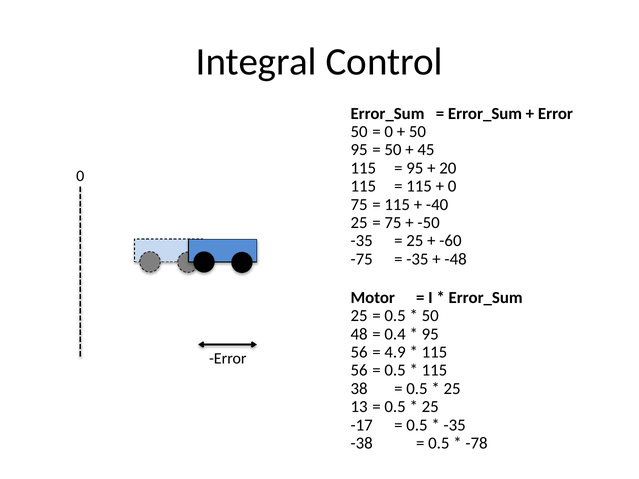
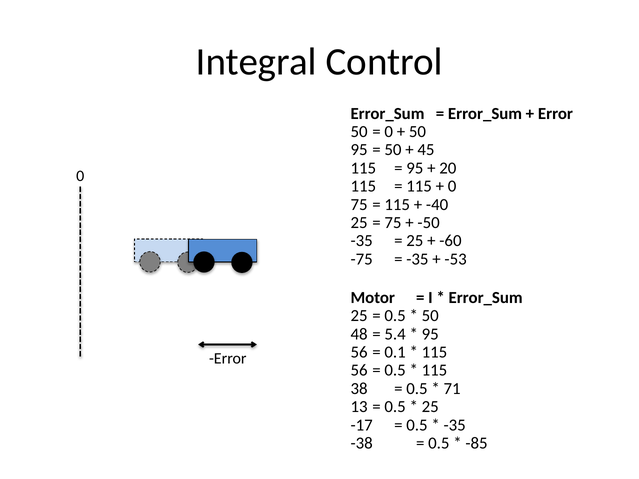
-48: -48 -> -53 (456, 259)
0.4: 0.4 -> 5.4 (395, 334)
4.9: 4.9 -> 0.1 (395, 352)
25: 25 -> 71 (452, 389)
-78: -78 -> -85 (477, 443)
